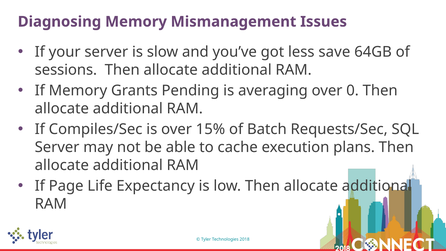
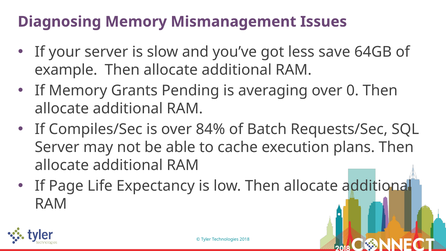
sessions: sessions -> example (66, 70)
15%: 15% -> 84% (210, 129)
